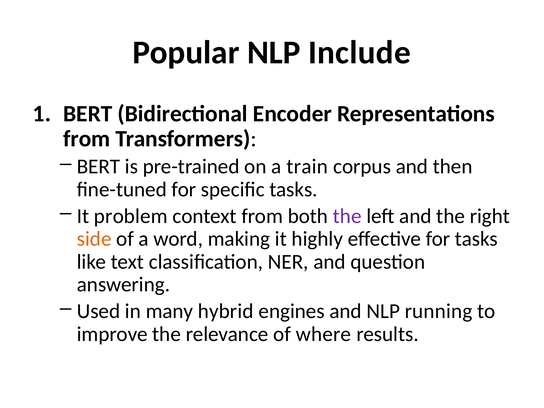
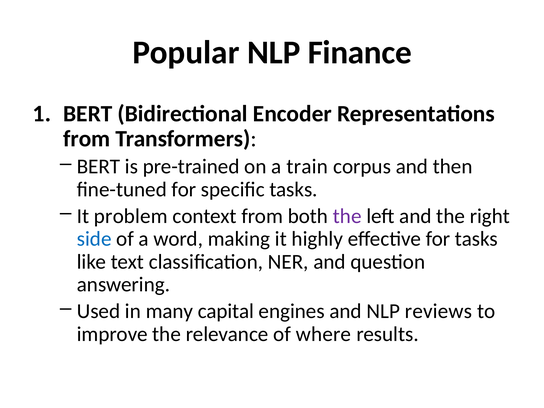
Include: Include -> Finance (360, 53)
side colour: orange -> blue (94, 239)
hybrid: hybrid -> capital (226, 311)
running: running -> reviews (438, 311)
